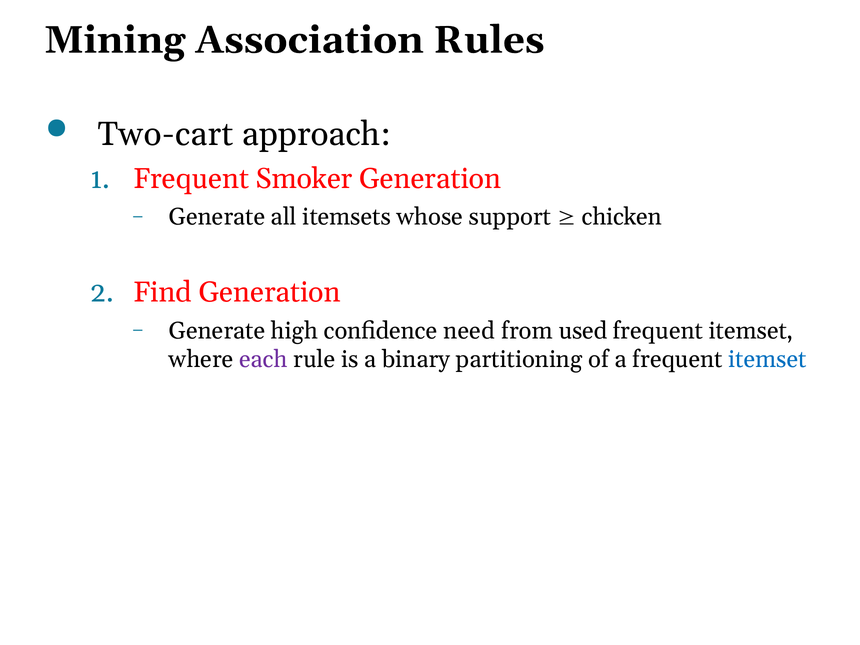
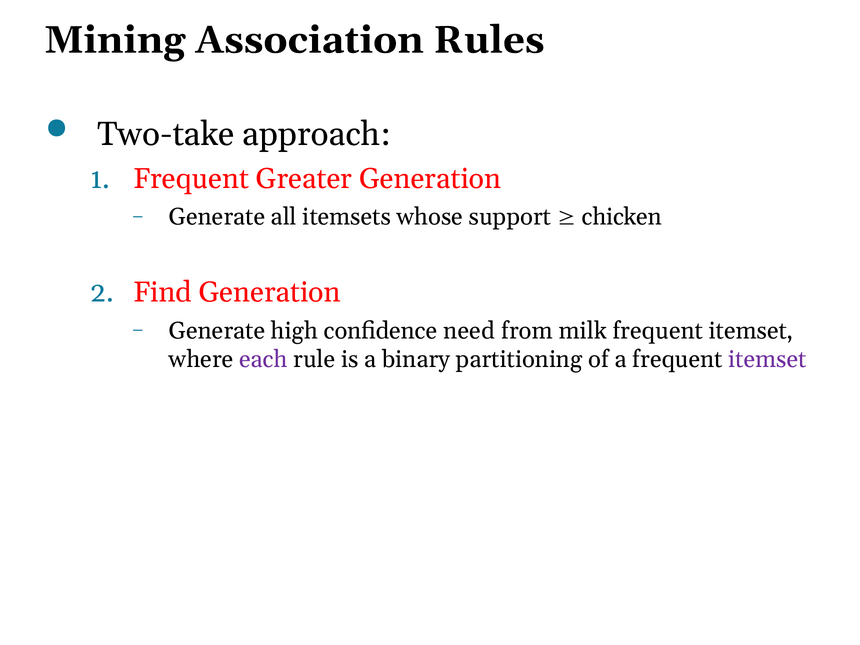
Two-cart: Two-cart -> Two-take (166, 134)
Smoker: Smoker -> Greater (304, 179)
used: used -> milk (583, 331)
itemset colour: blue -> purple (767, 360)
